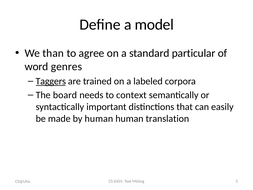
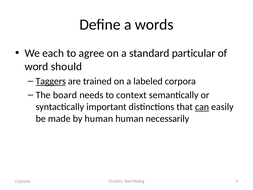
model: model -> words (154, 24)
than: than -> each (53, 53)
genres: genres -> should (66, 67)
can underline: none -> present (202, 107)
translation: translation -> necessarily (167, 119)
